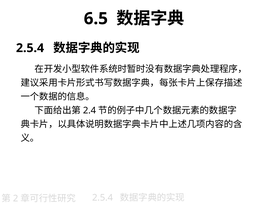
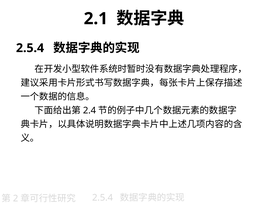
6.5: 6.5 -> 2.1 (96, 19)
